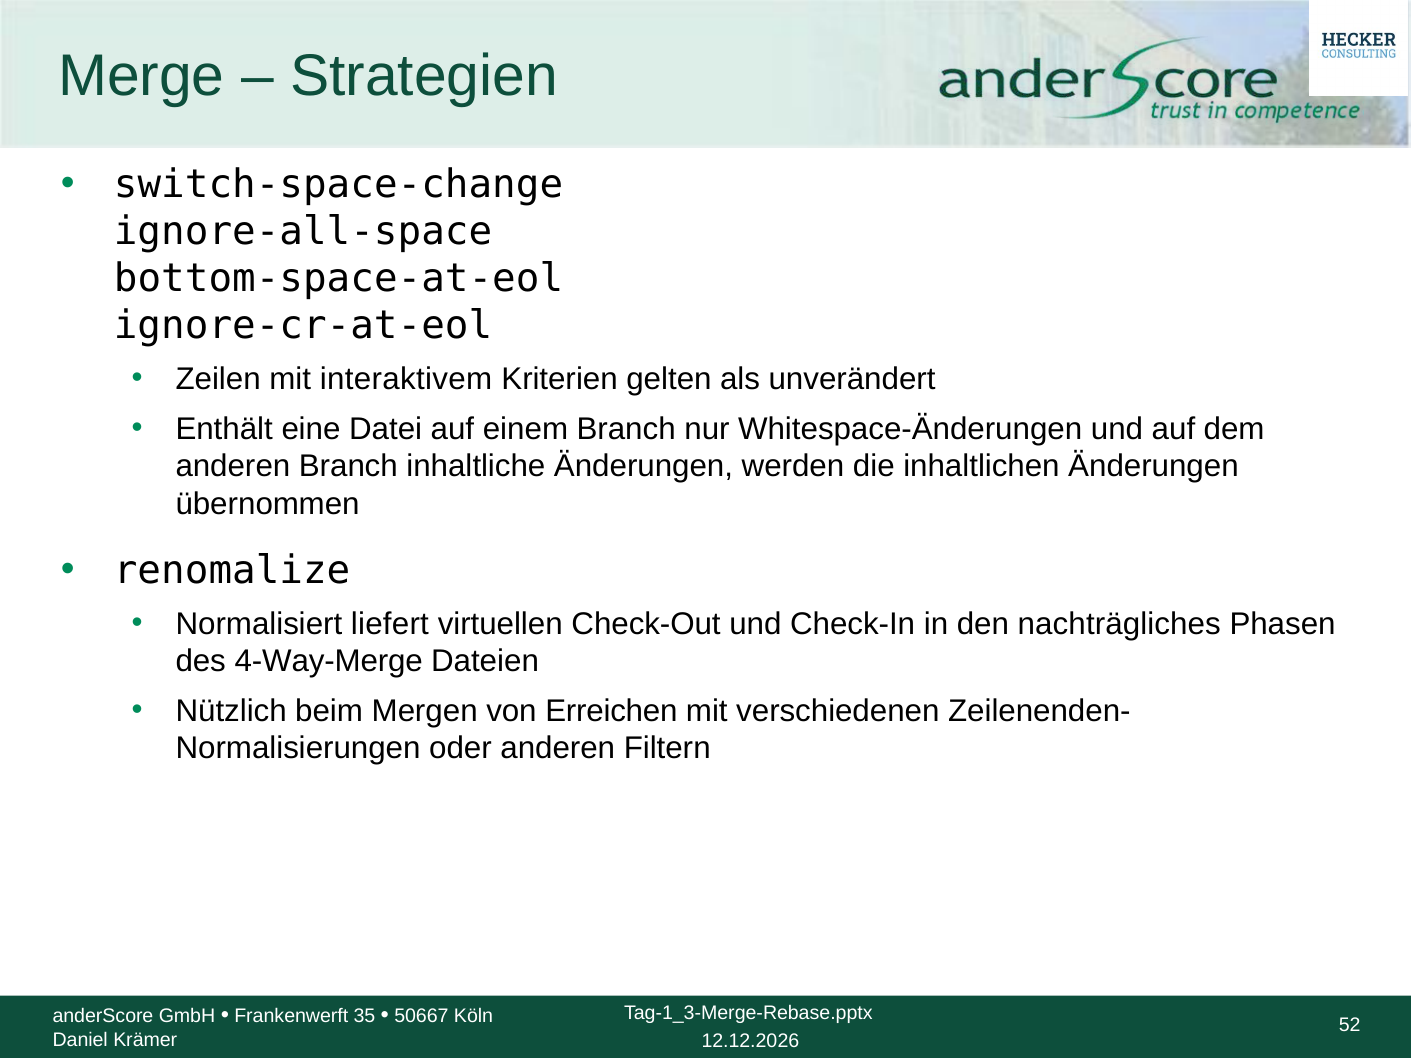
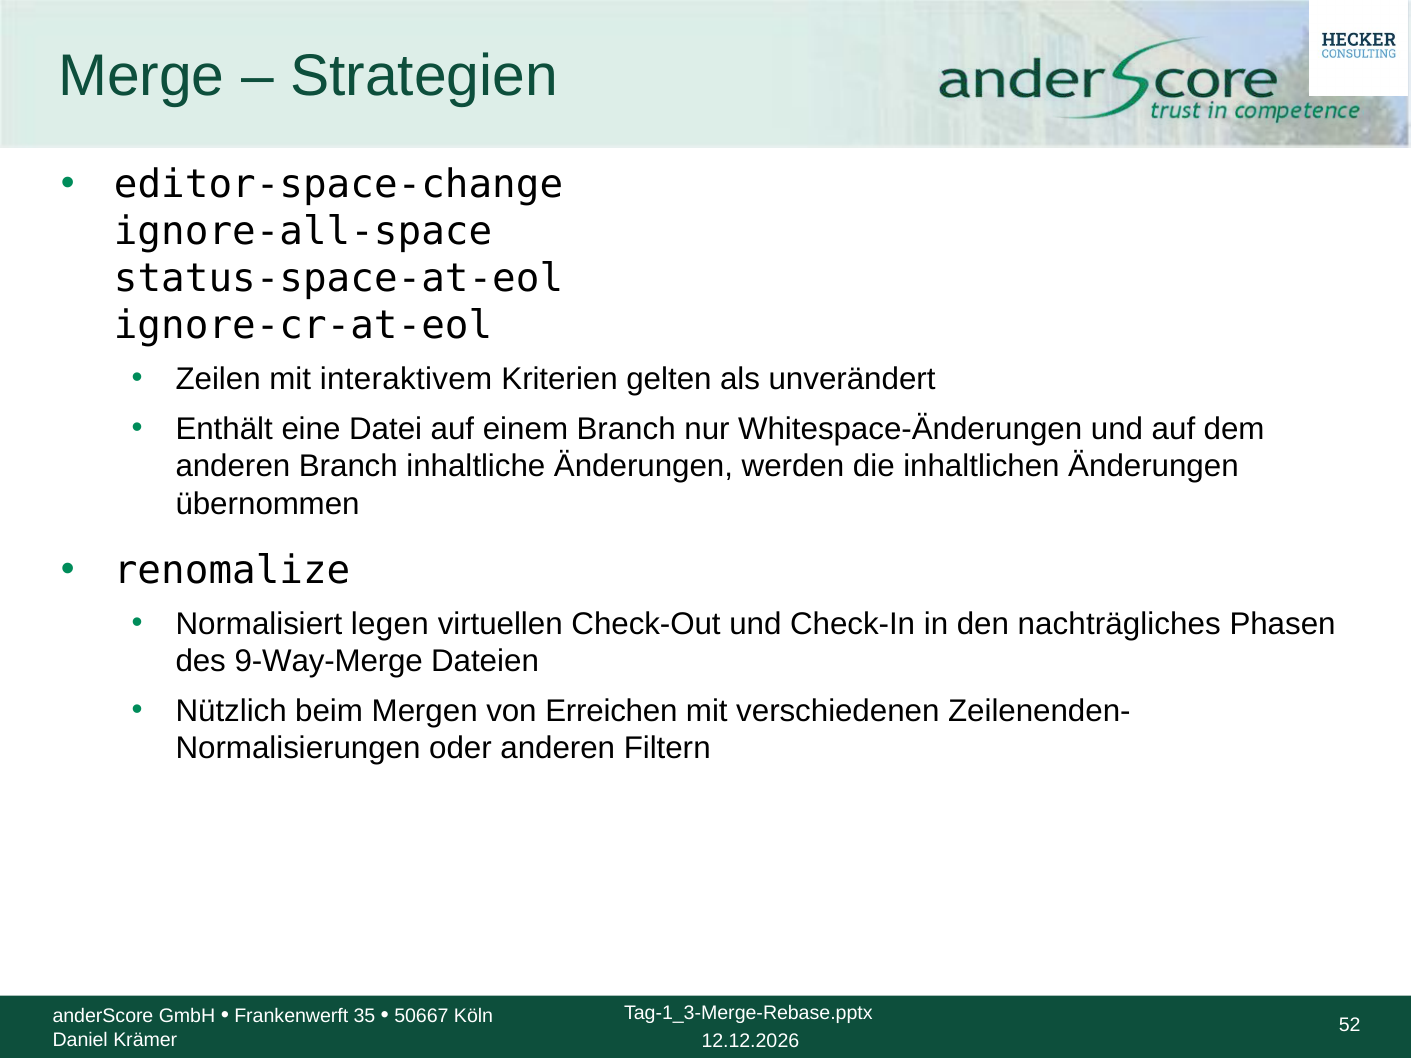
switch-space-change: switch-space-change -> editor-space-change (339, 185)
bottom-space-at-eol: bottom-space-at-eol -> status-space-at-eol (339, 279)
liefert: liefert -> legen (390, 624)
4-Way-Merge: 4-Way-Merge -> 9-Way-Merge (329, 662)
